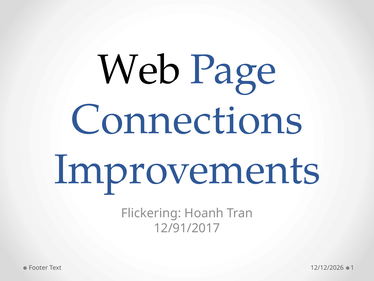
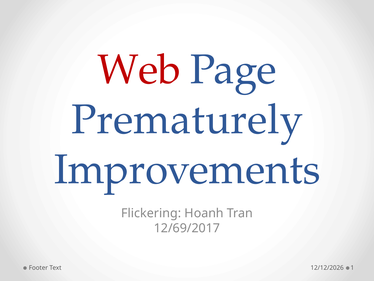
Web colour: black -> red (139, 70)
Connections: Connections -> Prematurely (187, 119)
12/91/2017: 12/91/2017 -> 12/69/2017 (187, 228)
